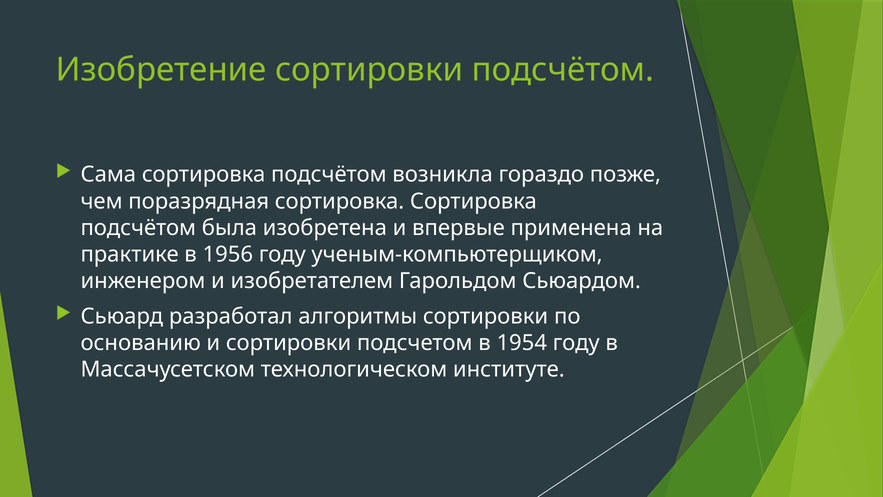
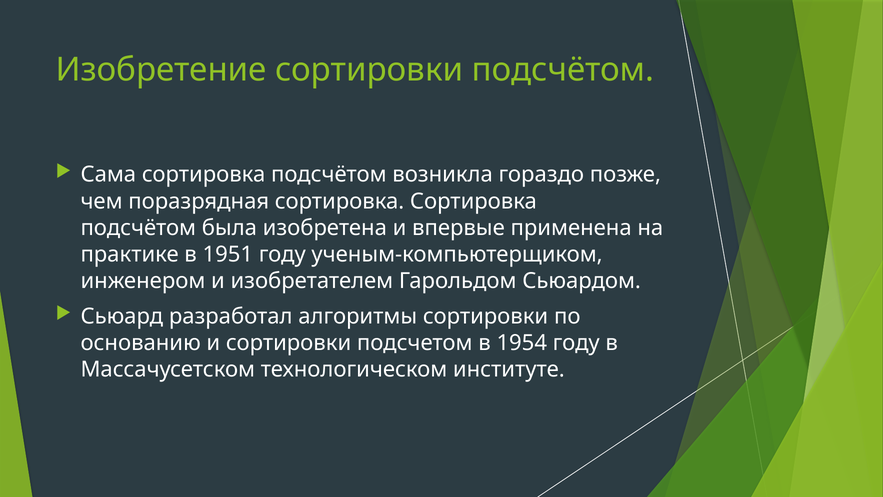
1956: 1956 -> 1951 (228, 254)
